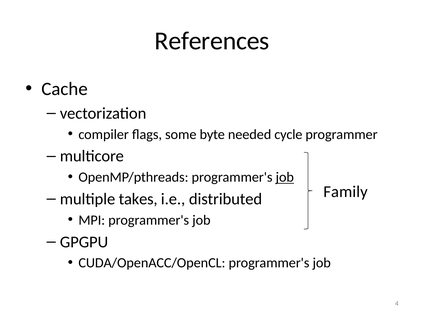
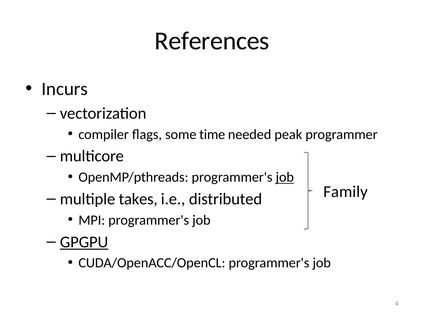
Cache: Cache -> Incurs (65, 89)
byte: byte -> time (212, 134)
cycle: cycle -> peak (288, 134)
GPGPU underline: none -> present (84, 242)
